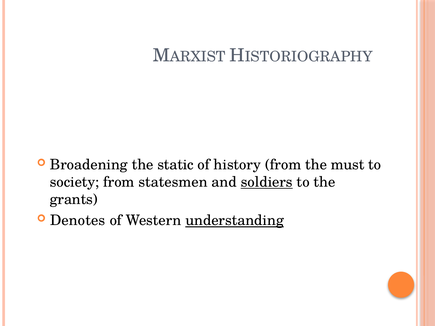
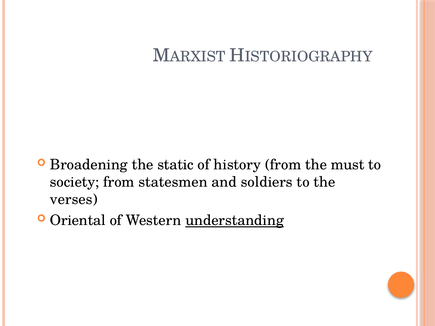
soldiers underline: present -> none (267, 182)
grants: grants -> verses (74, 200)
Denotes: Denotes -> Oriental (78, 221)
